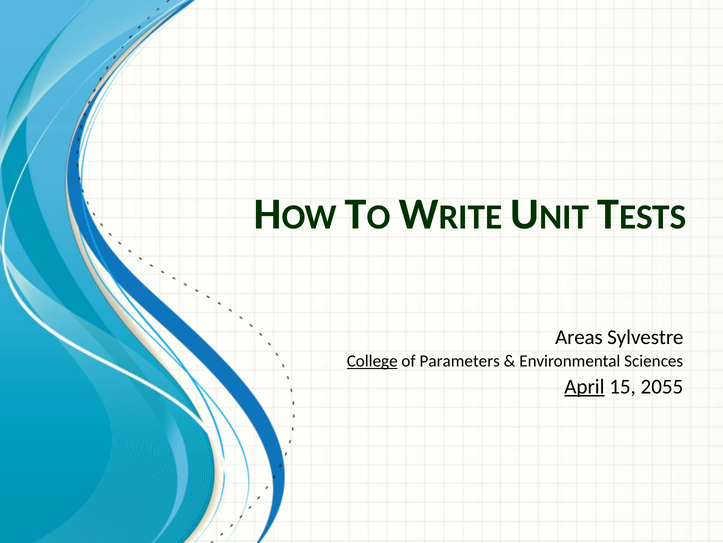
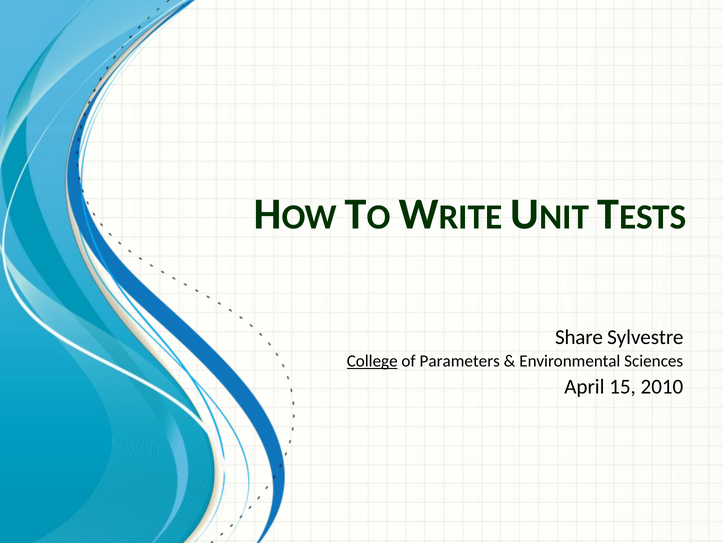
Areas: Areas -> Share (579, 337)
April underline: present -> none (584, 386)
2055: 2055 -> 2010 (662, 386)
